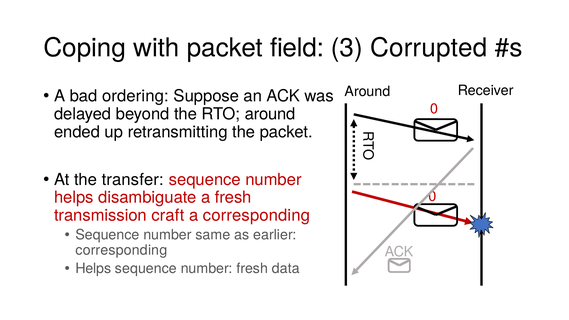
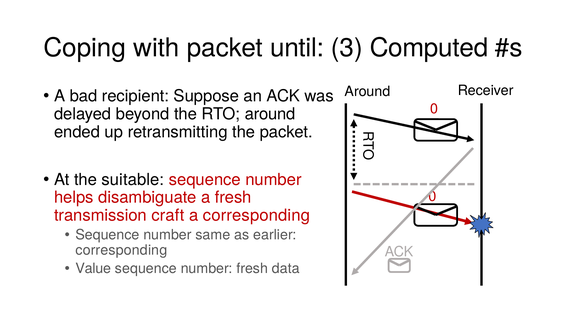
field: field -> until (297, 48)
Corrupted: Corrupted -> Computed (429, 48)
ordering: ordering -> recipient (136, 96)
transfer: transfer -> suitable (133, 180)
Helps: Helps -> Value (93, 269)
